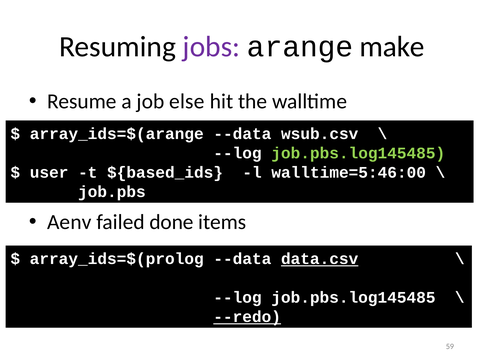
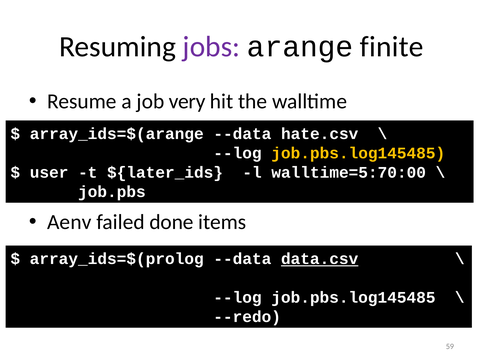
make: make -> finite (392, 47)
else: else -> very (187, 101)
wsub.csv: wsub.csv -> hate.csv (320, 133)
job.pbs.log145485 colour: light green -> yellow (358, 153)
${based_ids: ${based_ids -> ${later_ids (165, 172)
walltime=5:46:00: walltime=5:46:00 -> walltime=5:70:00 (349, 172)
--redo underline: present -> none (247, 316)
